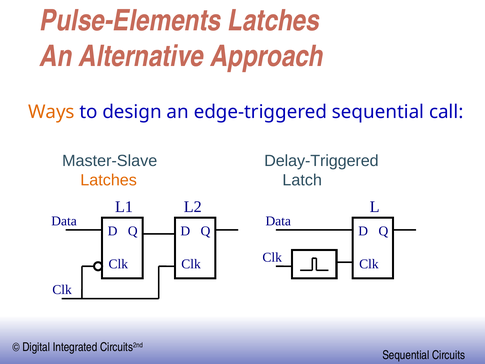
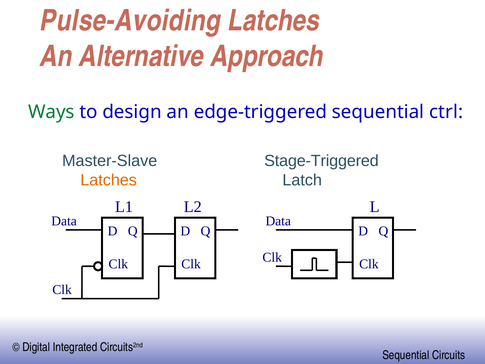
Pulse-Elements: Pulse-Elements -> Pulse-Avoiding (130, 21)
Ways colour: orange -> green (51, 112)
call: call -> ctrl (446, 112)
Delay-Triggered: Delay-Triggered -> Stage-Triggered (321, 161)
